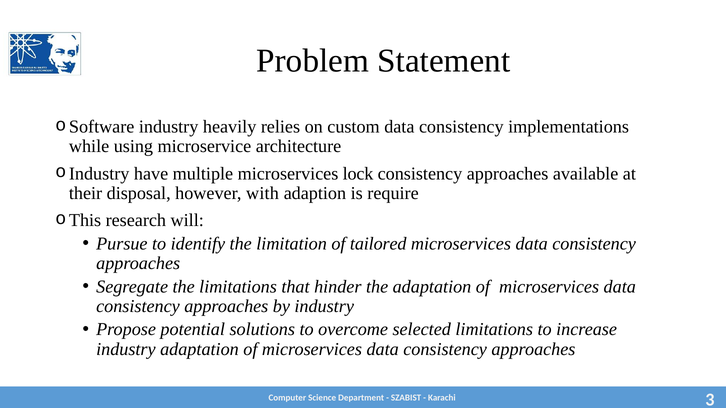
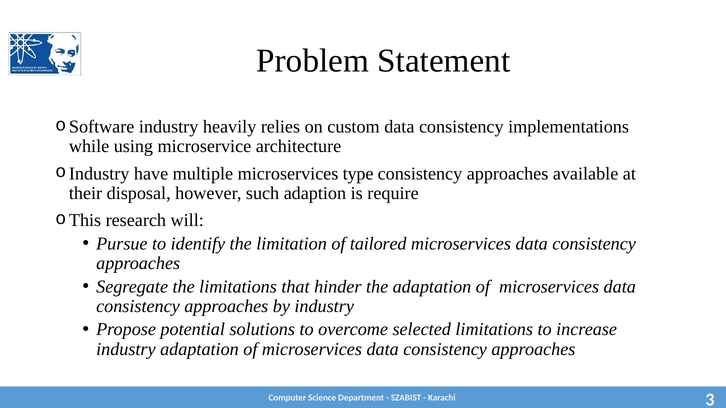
lock: lock -> type (358, 174)
with: with -> such (263, 193)
